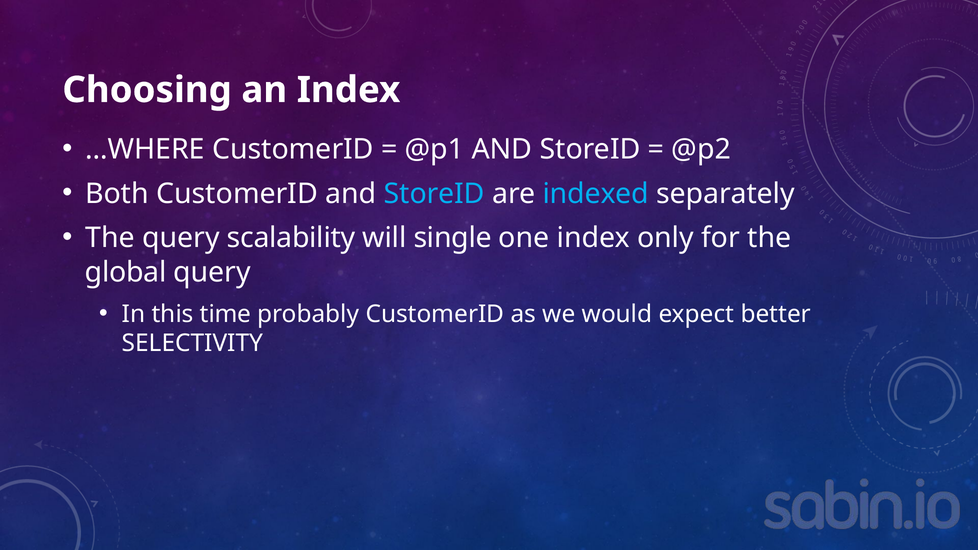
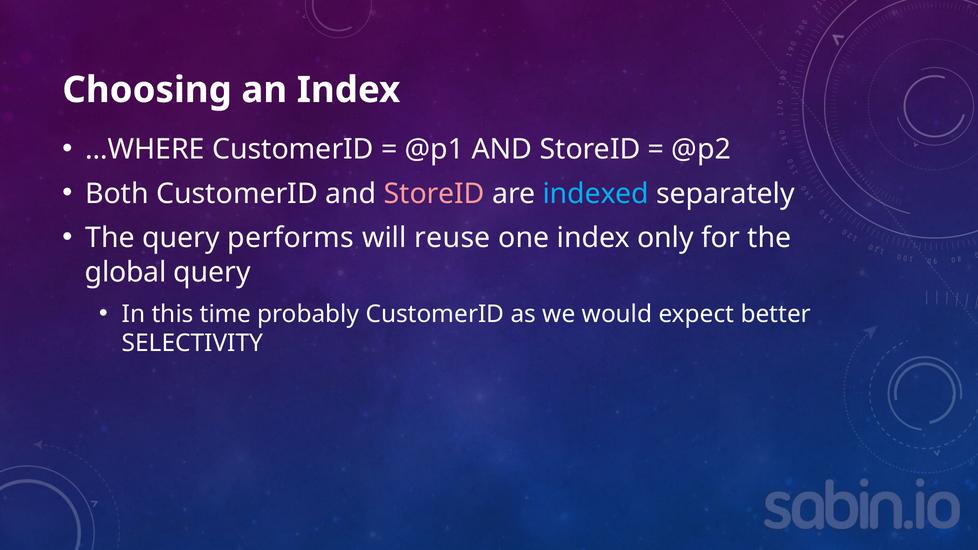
StoreID colour: light blue -> pink (434, 194)
scalability: scalability -> performs (291, 238)
single: single -> reuse (452, 238)
